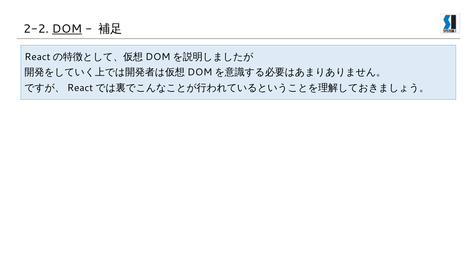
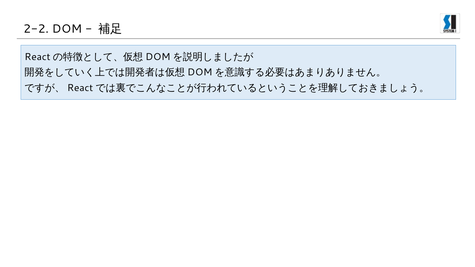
DOM underline: present -> none (67, 29)
